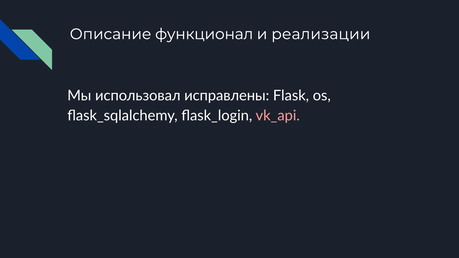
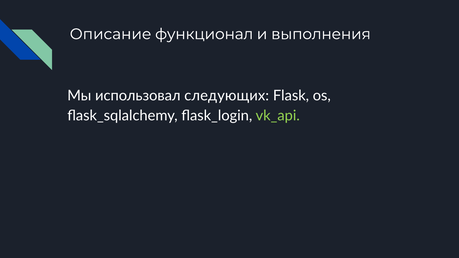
реализации: реализации -> выполнения (321, 34)
исправлены: исправлены -> следующих (227, 96)
vk_api colour: pink -> light green (278, 116)
